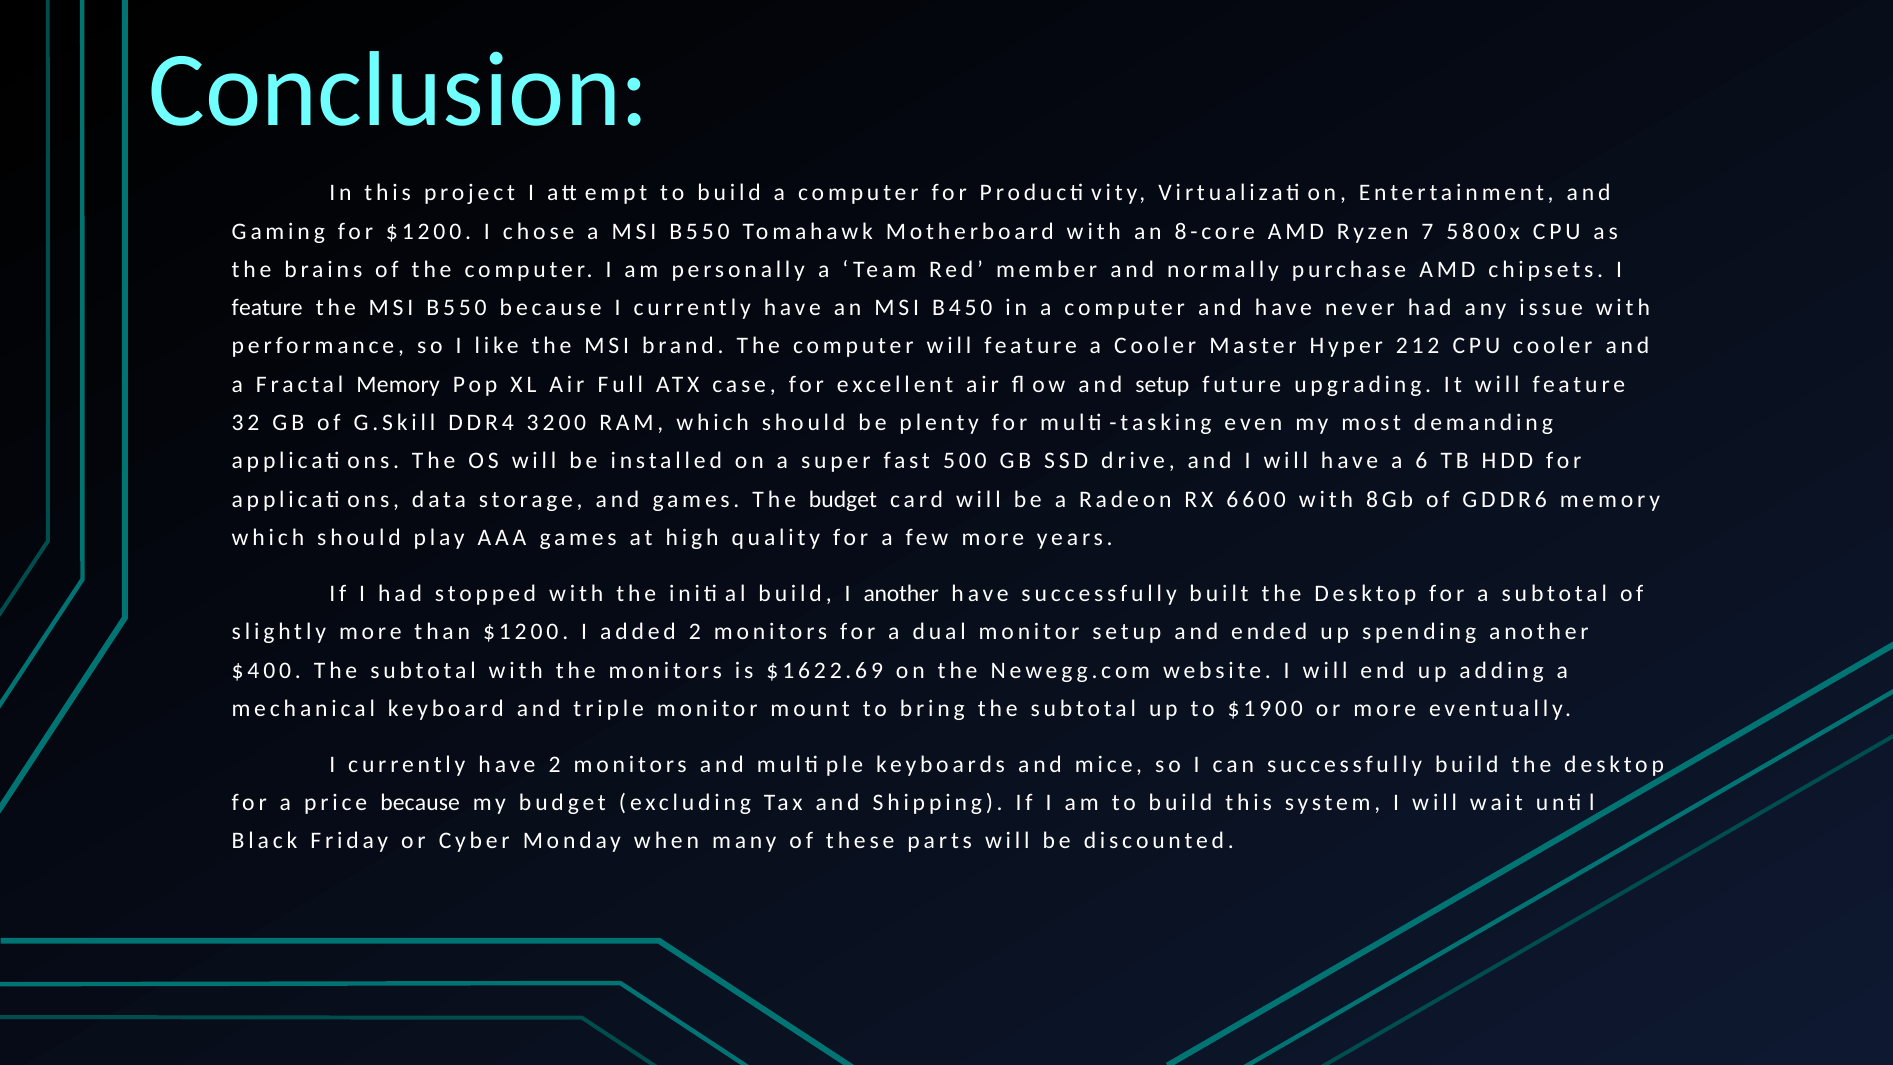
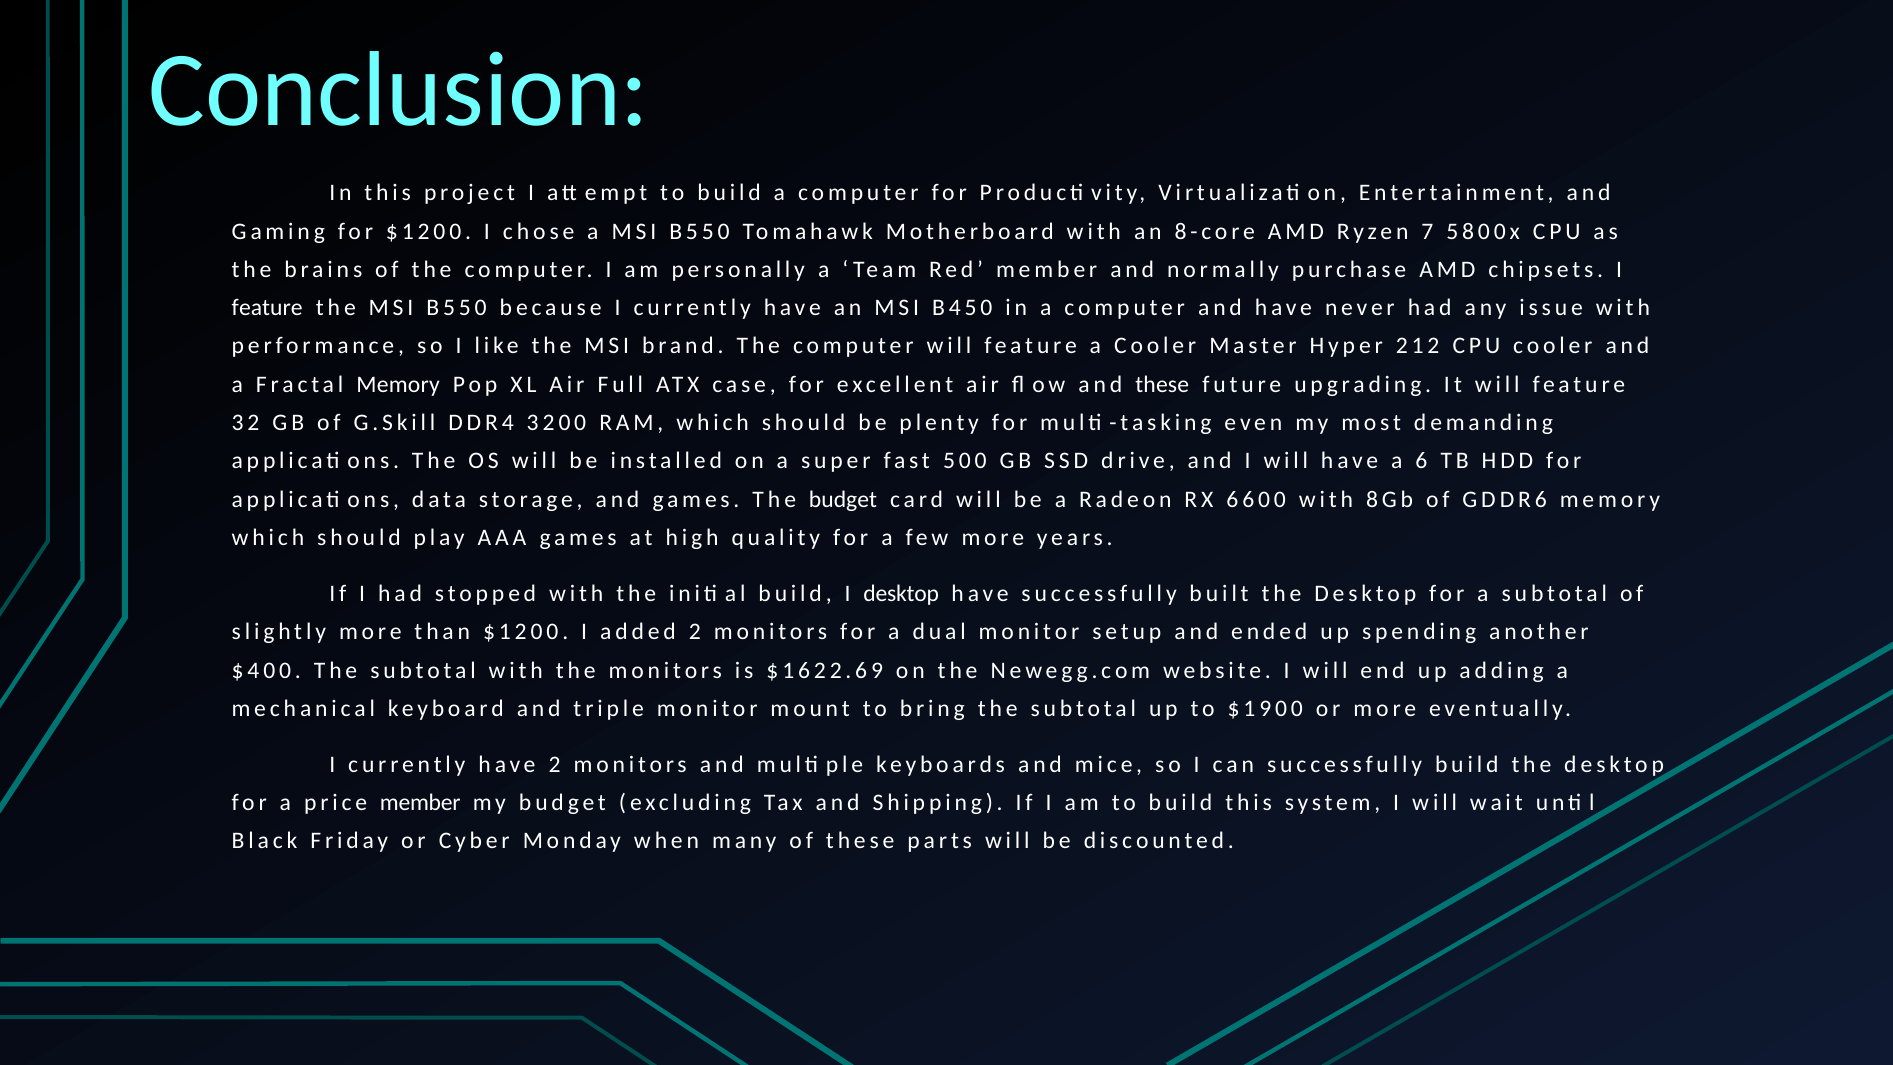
and setup: setup -> these (1162, 384)
I another: another -> desktop (901, 594)
price because: because -> member (420, 803)
